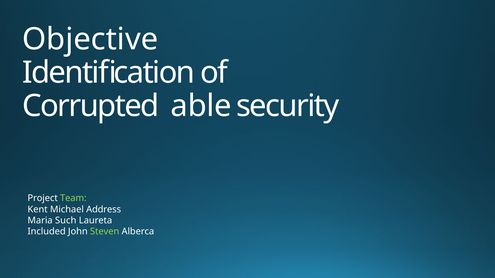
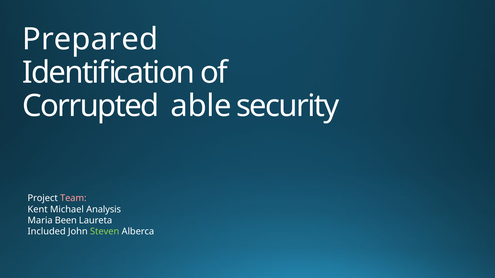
Objective: Objective -> Prepared (90, 39)
Team colour: light green -> pink (73, 199)
Address: Address -> Analysis (104, 210)
Such: Such -> Been (66, 221)
